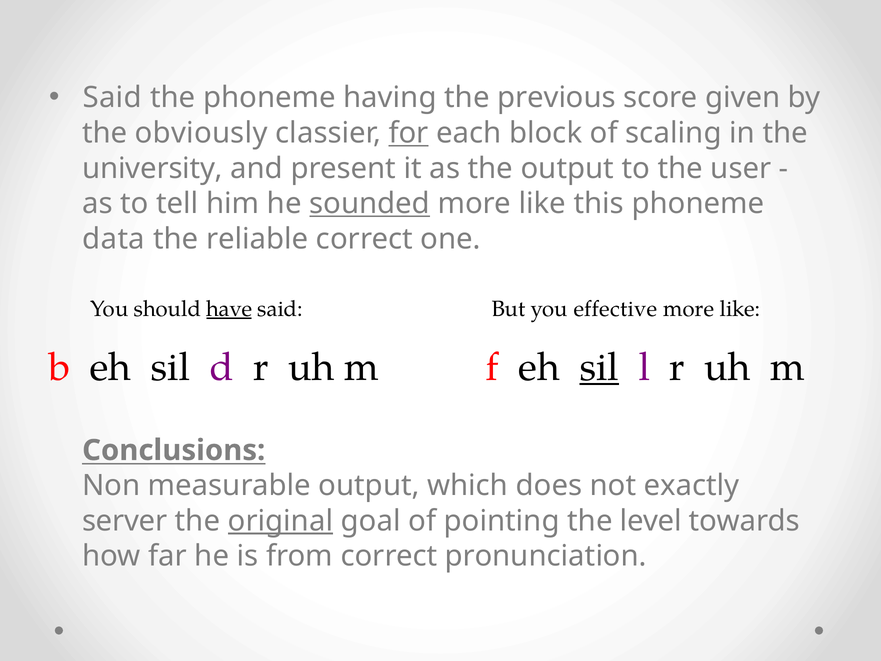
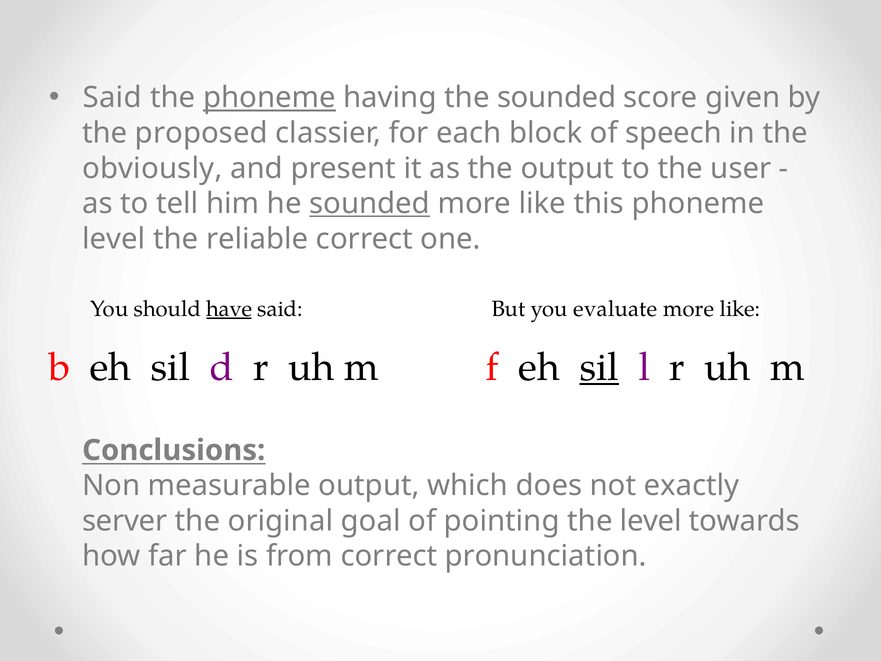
phoneme underline: none -> present (269, 98)
the previous: previous -> sounded (557, 98)
obviously: obviously -> proposed (201, 133)
for underline: present -> none (409, 133)
scaling: scaling -> speech (674, 133)
university: university -> obviously (152, 168)
data: data -> level (114, 239)
effective: effective -> evaluate (615, 309)
original underline: present -> none (281, 521)
